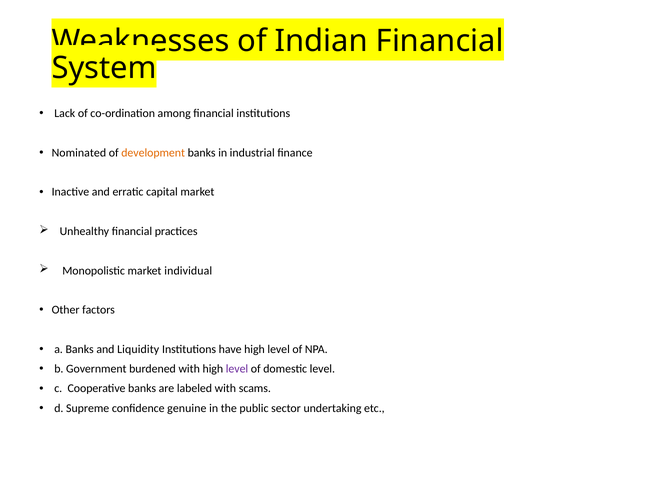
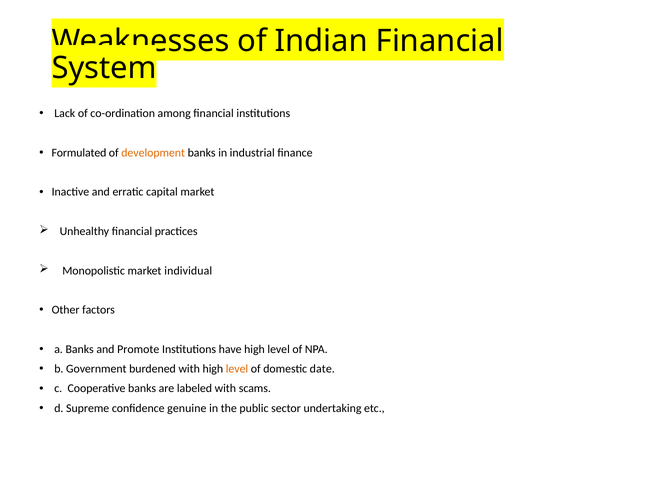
Nominated: Nominated -> Formulated (79, 153)
Liquidity: Liquidity -> Promote (138, 349)
level colour: purple -> orange (237, 369)
domestic level: level -> date (322, 369)
